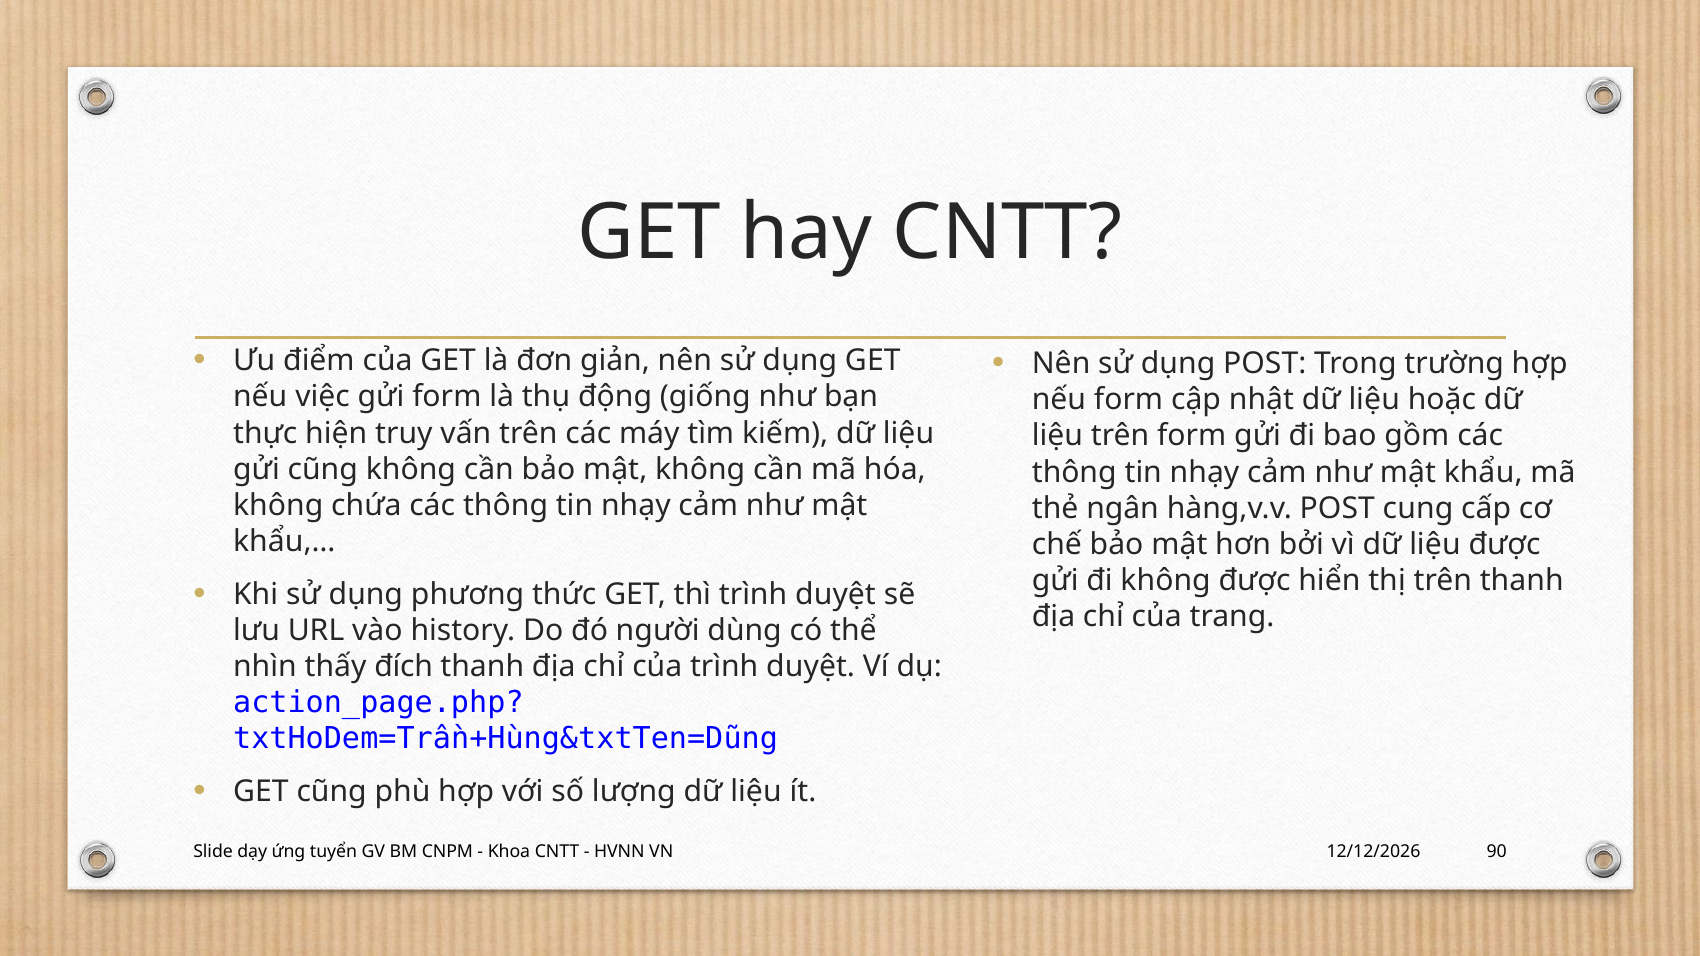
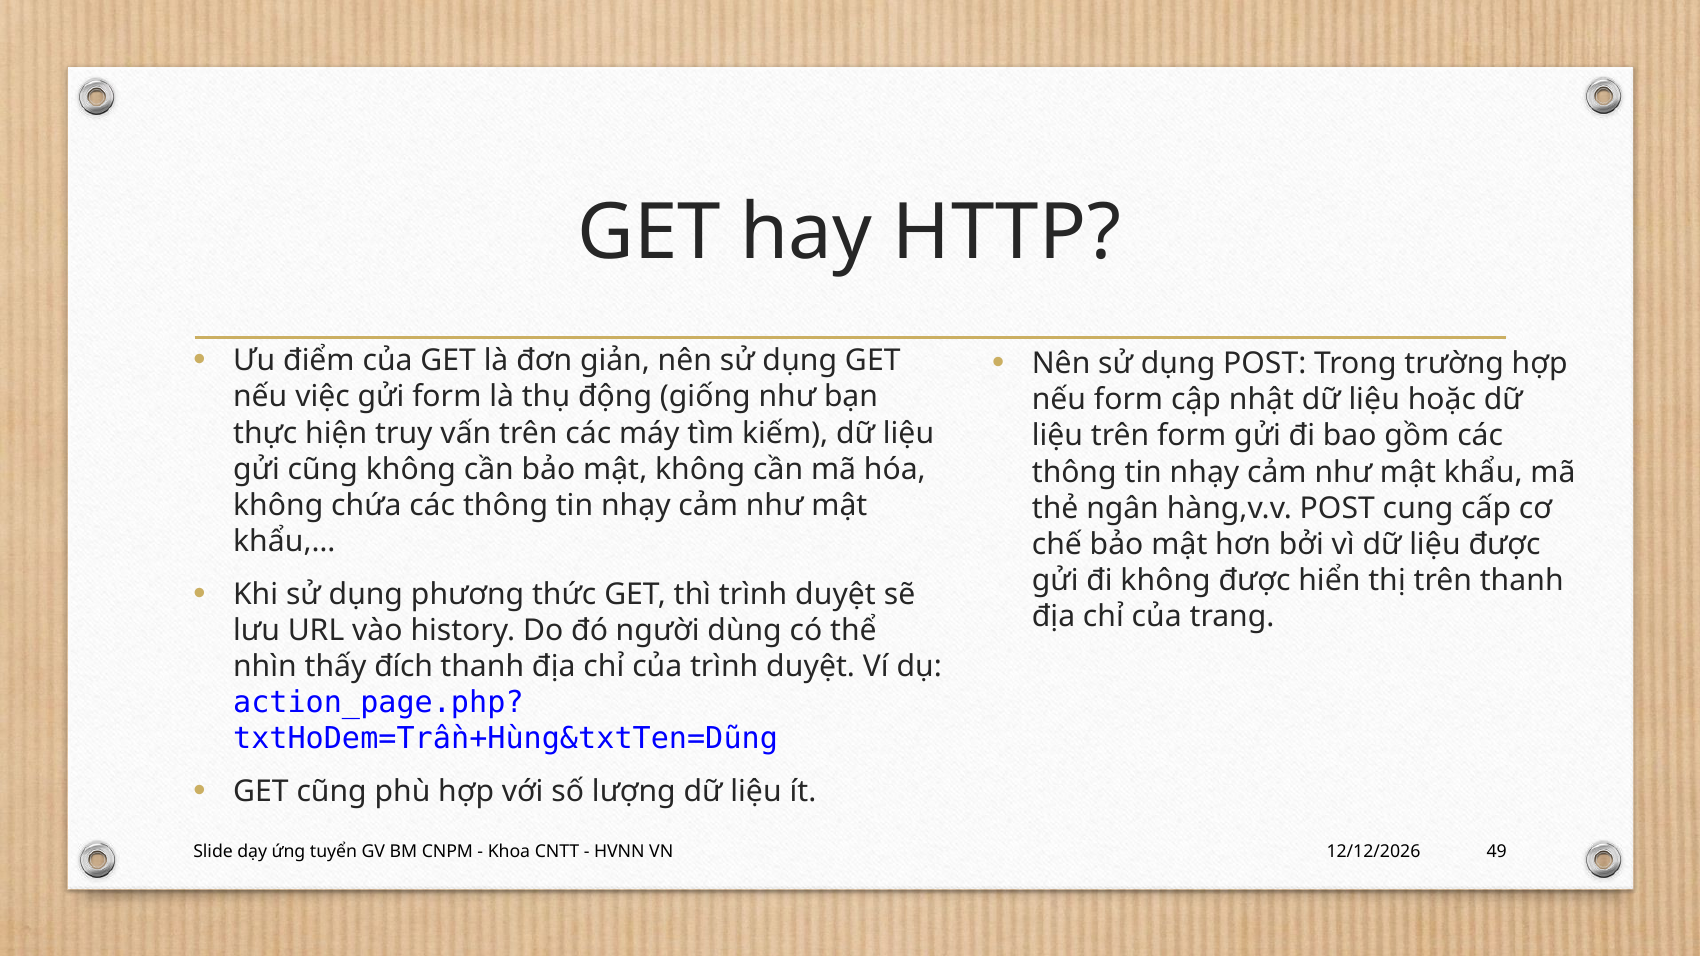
hay CNTT: CNTT -> HTTP (1007, 233)
90: 90 -> 49 (1497, 852)
